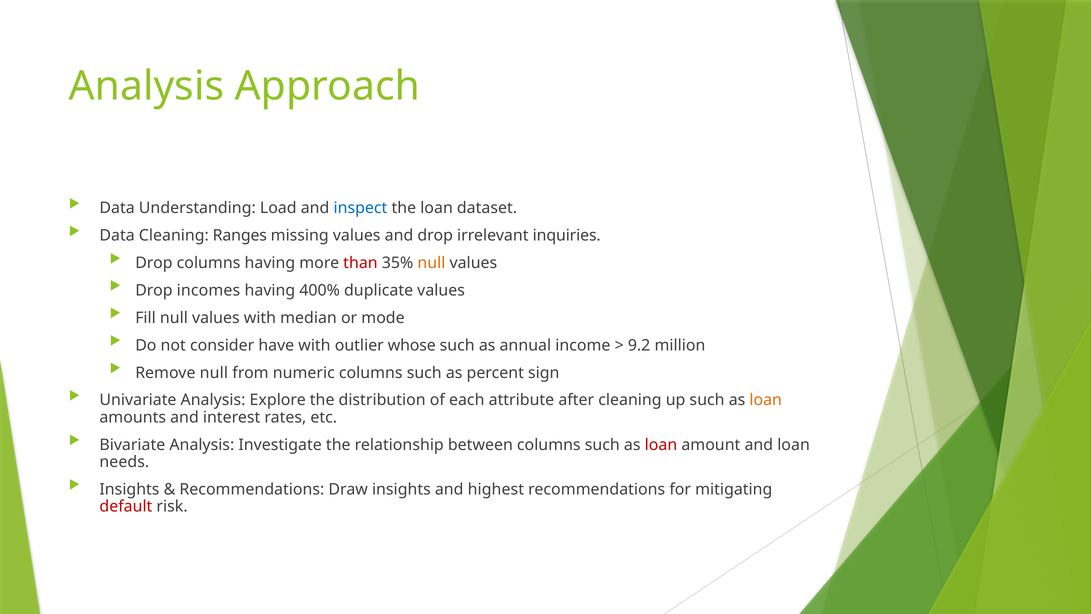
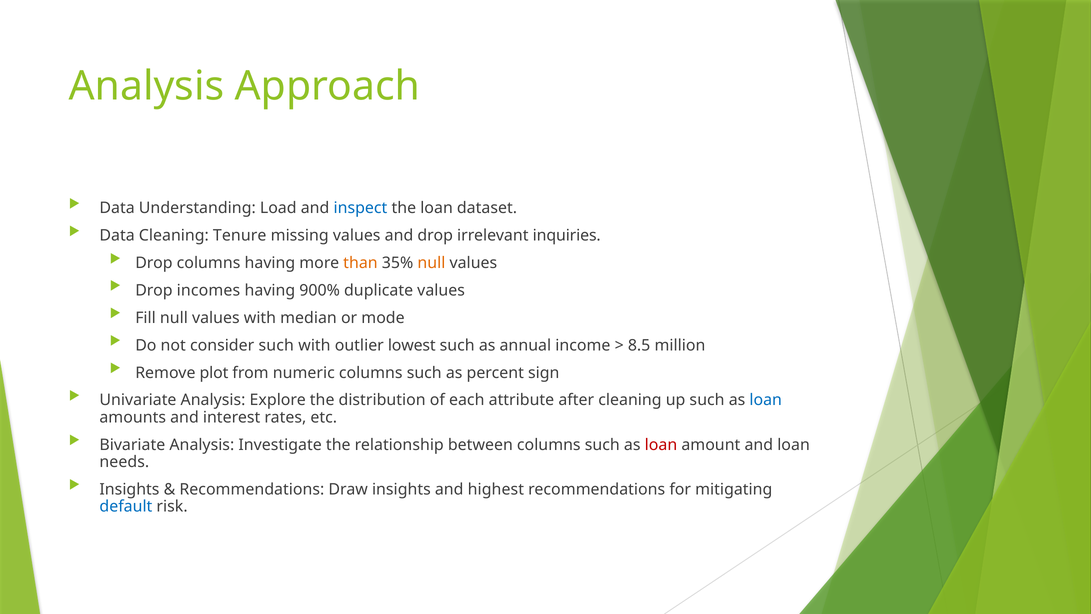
Ranges: Ranges -> Tenure (240, 236)
than colour: red -> orange (360, 263)
400%: 400% -> 900% (320, 290)
consider have: have -> such (276, 345)
whose: whose -> lowest (412, 345)
9.2: 9.2 -> 8.5 (639, 345)
Remove null: null -> plot (214, 373)
loan colour: orange -> blue (766, 400)
default colour: red -> blue (126, 506)
